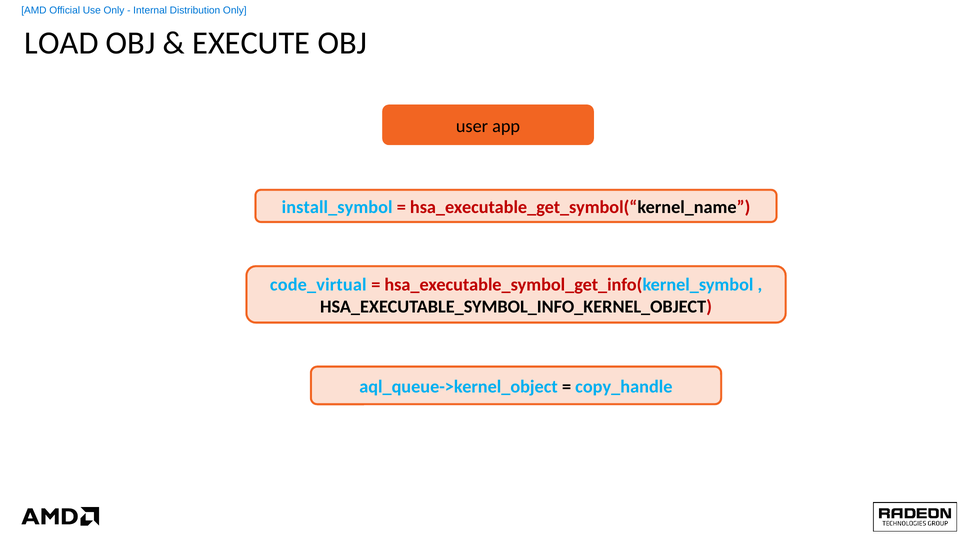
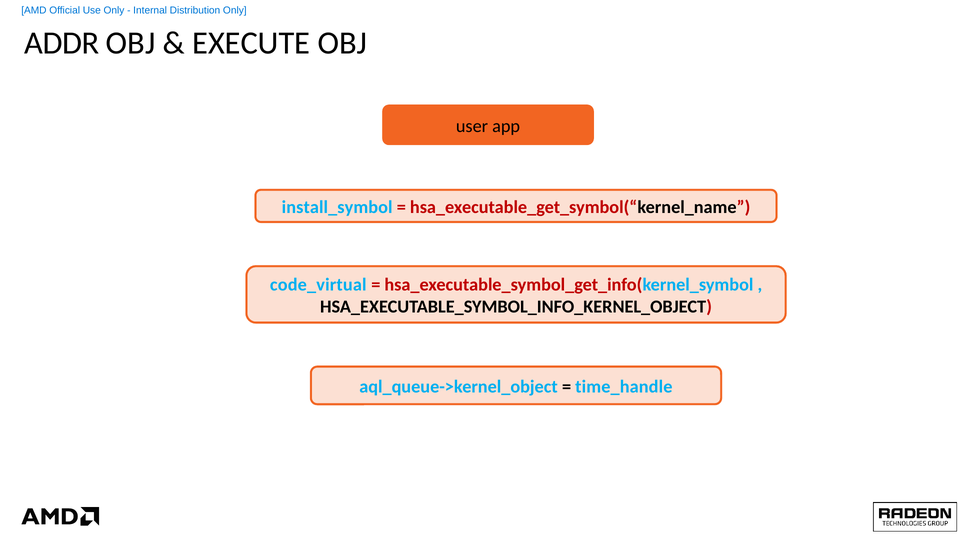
LOAD: LOAD -> ADDR (62, 43)
copy_handle: copy_handle -> time_handle (624, 387)
